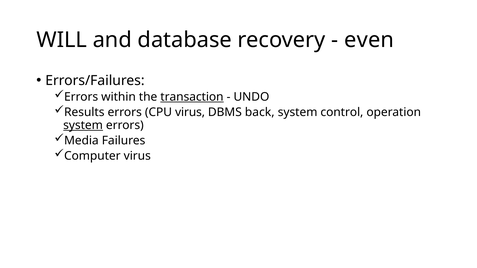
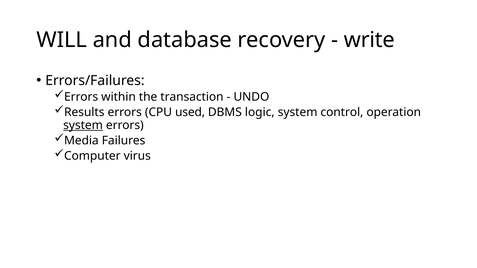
even: even -> write (369, 40)
transaction underline: present -> none (192, 97)
CPU virus: virus -> used (190, 112)
back: back -> logic (260, 112)
